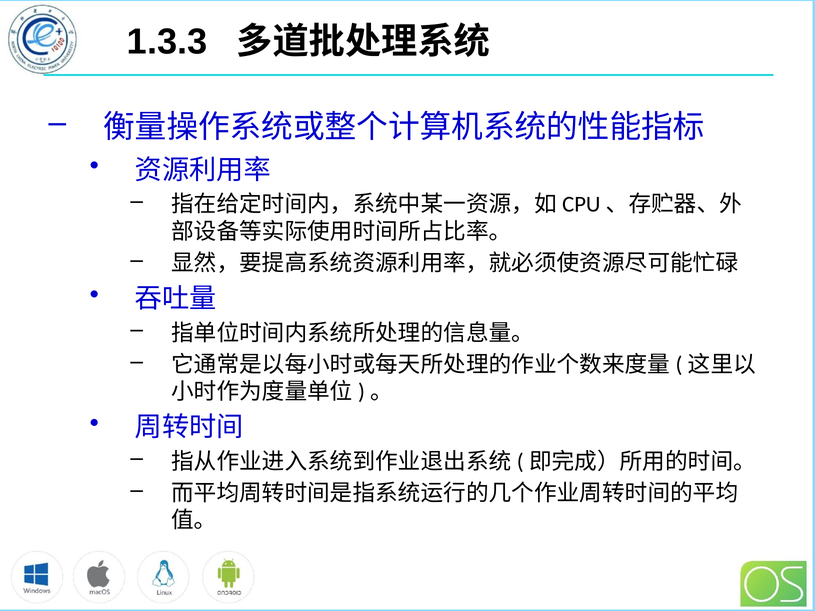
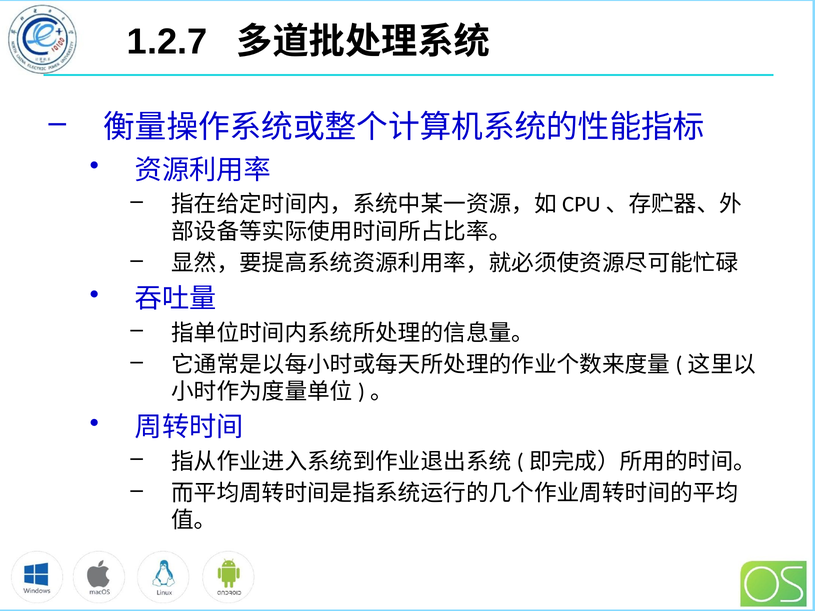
1.3.3: 1.3.3 -> 1.2.7 (167, 42)
